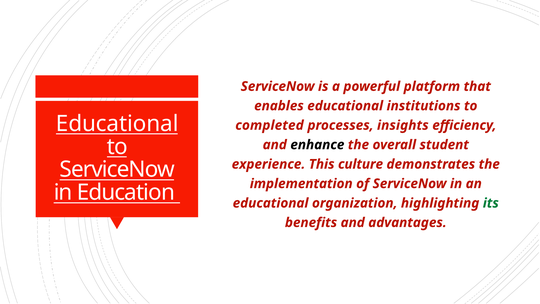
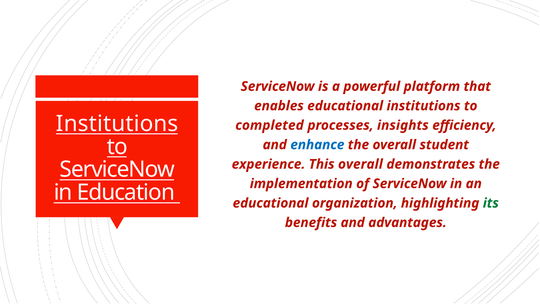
Educational: Educational -> Institutions (117, 124)
enhance colour: black -> blue (317, 145)
This culture: culture -> overall (360, 164)
